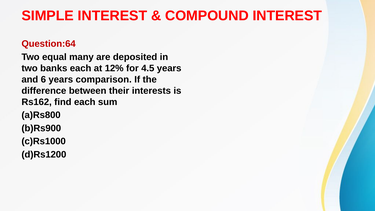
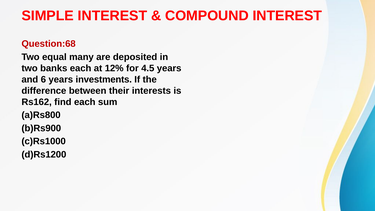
Question:64: Question:64 -> Question:68 (49, 44)
comparison: comparison -> investments (104, 79)
